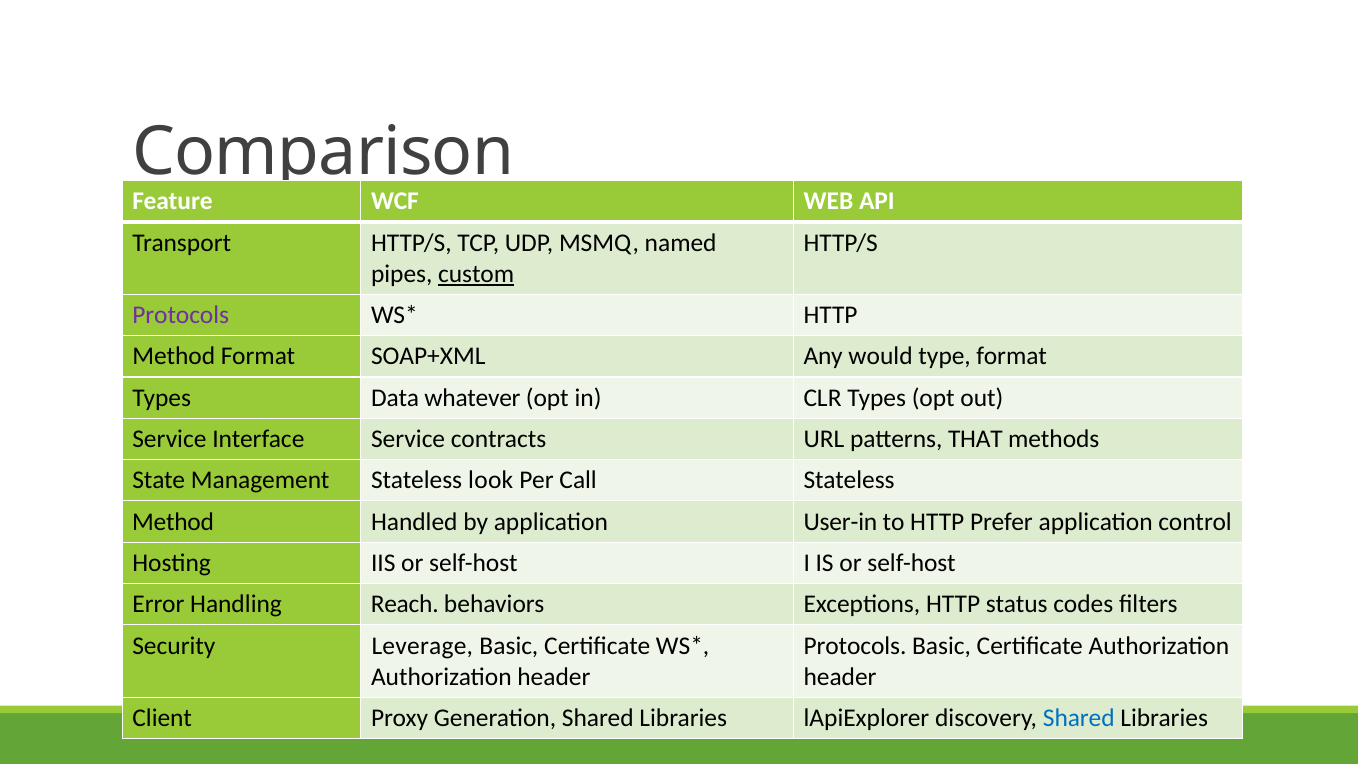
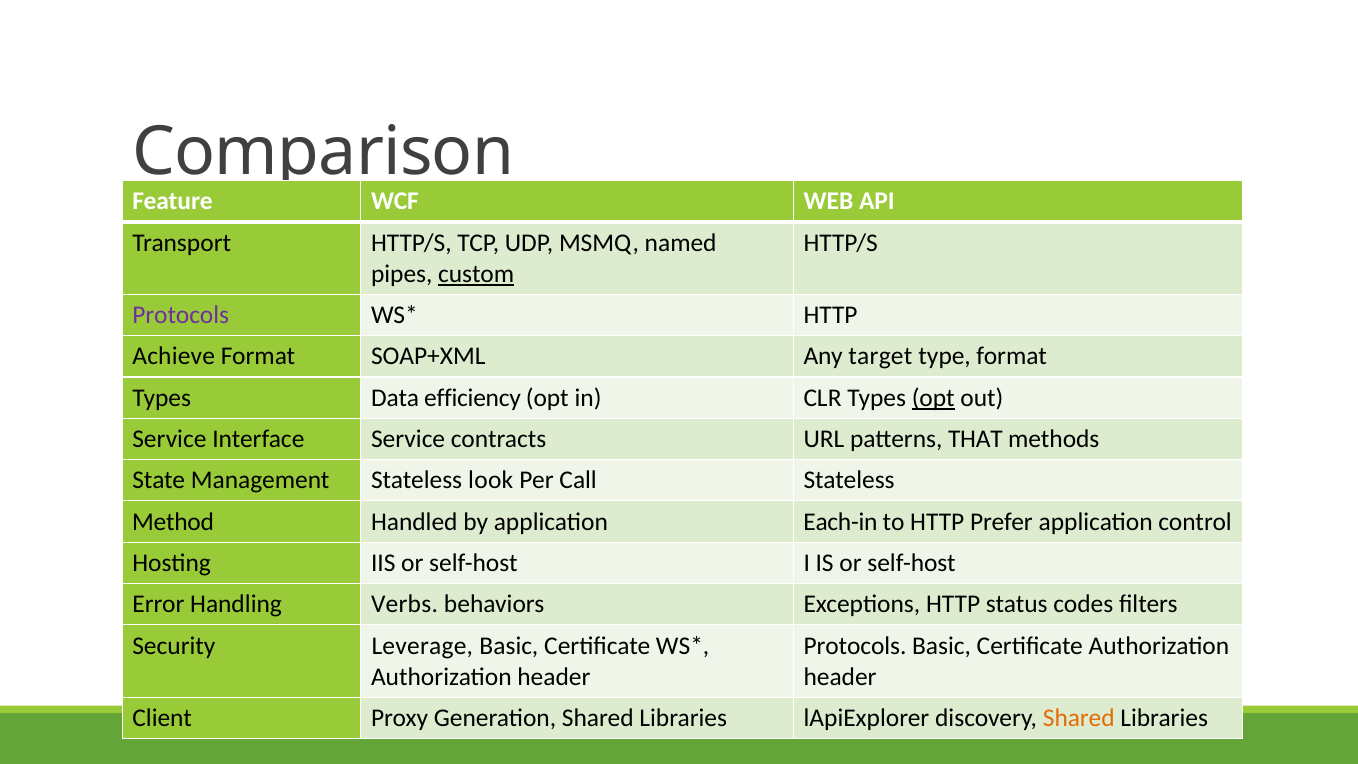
Method: Method -> Achieve (174, 356)
would: would -> target (880, 356)
whatever: whatever -> efficiency (473, 398)
opt underline: none -> present (933, 398)
User-in: User-in -> Each-in (840, 522)
Reach: Reach -> Verbs (405, 604)
Shared colour: blue -> orange (1079, 718)
